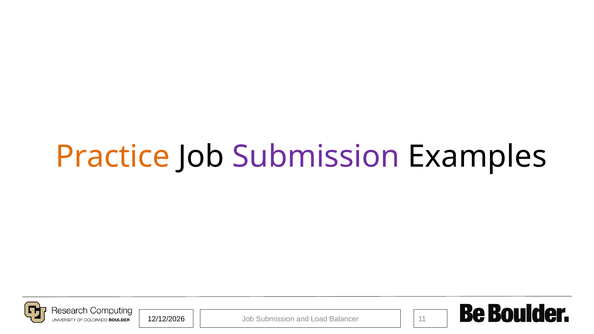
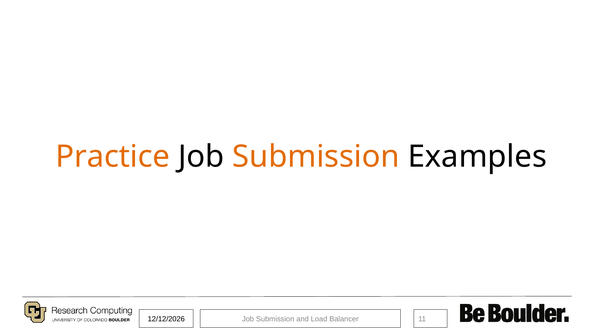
Submission colour: purple -> orange (316, 157)
